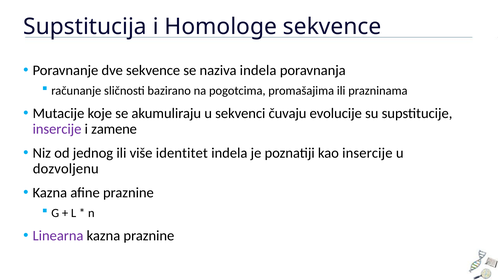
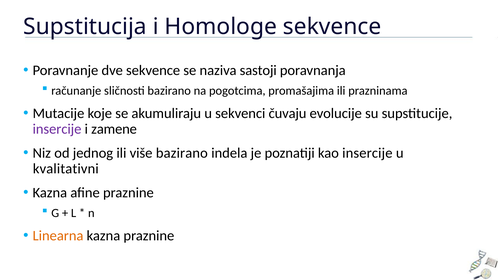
naziva indela: indela -> sastoji (258, 70)
više identitet: identitet -> bazirano (182, 153)
dozvoljenu: dozvoljenu -> kvalitativni (66, 169)
Linearna colour: purple -> orange (58, 236)
